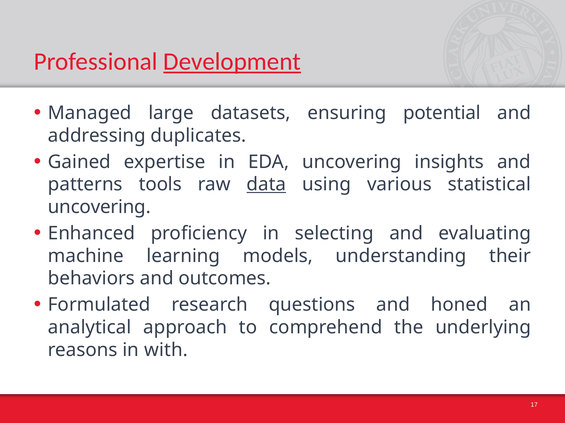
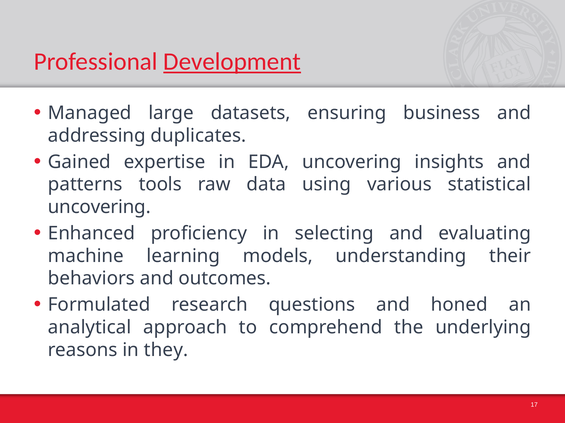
potential: potential -> business (442, 113)
data underline: present -> none (266, 185)
with: with -> they (166, 350)
